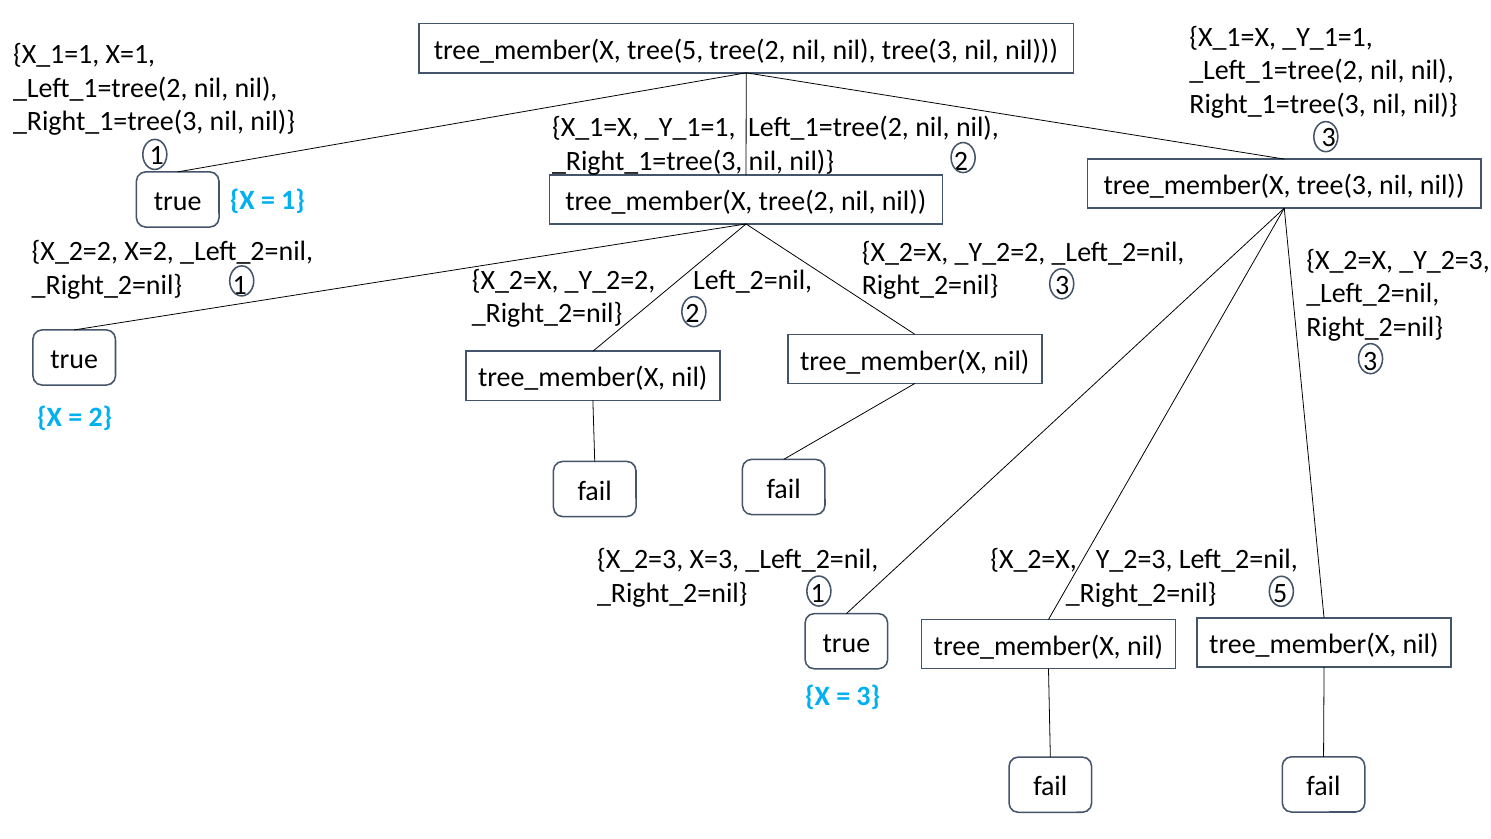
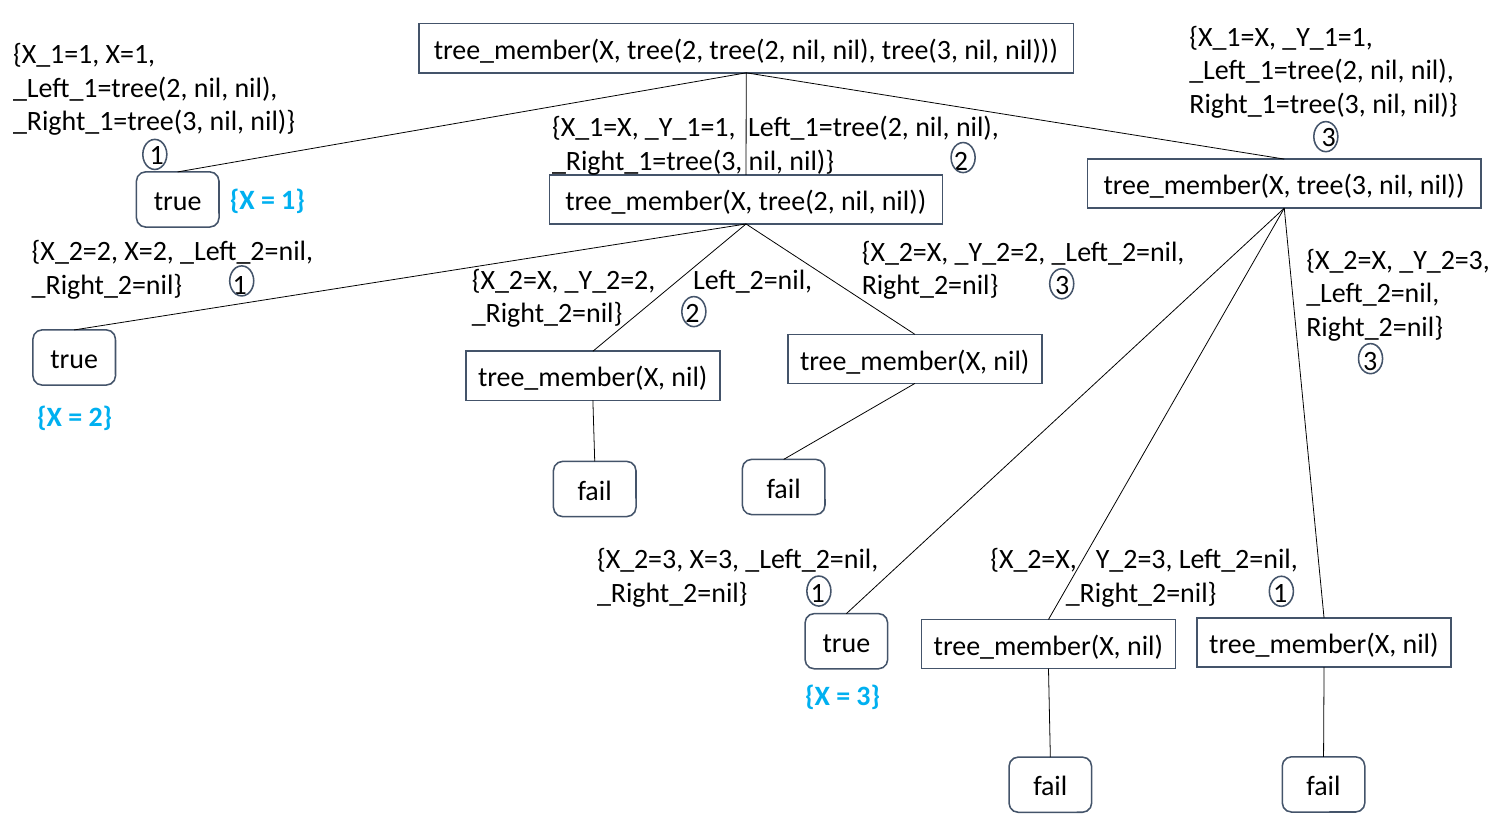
tree(5: tree(5 -> tree(2 (665, 50)
5: 5 -> 1 (1280, 593)
